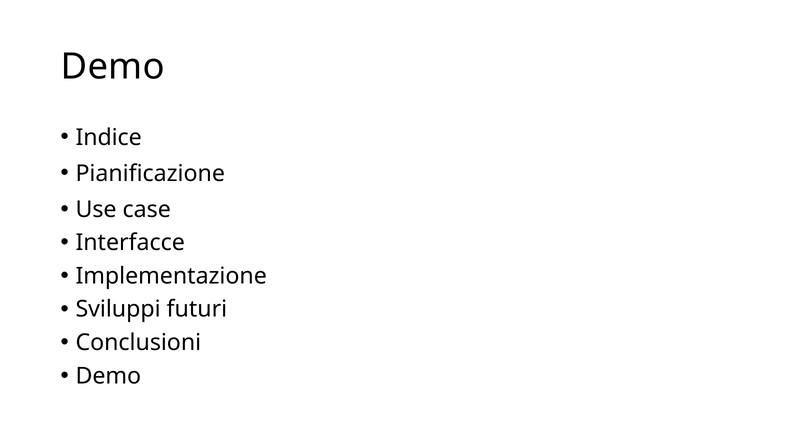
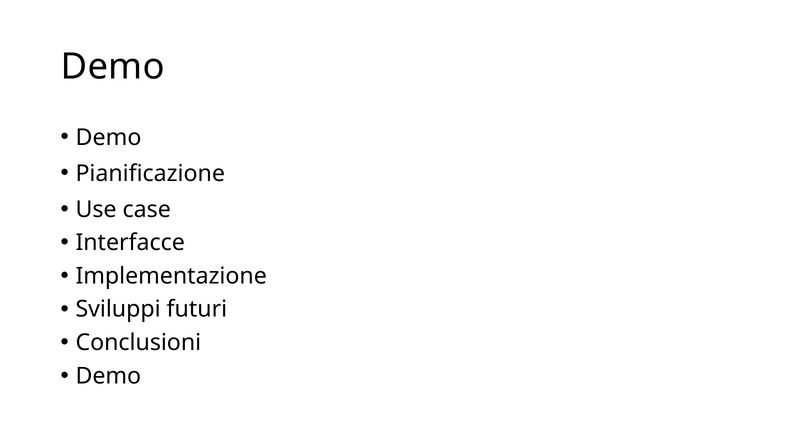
Indice: Indice -> Demo (109, 138)
